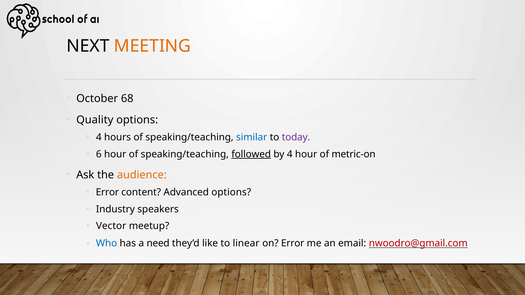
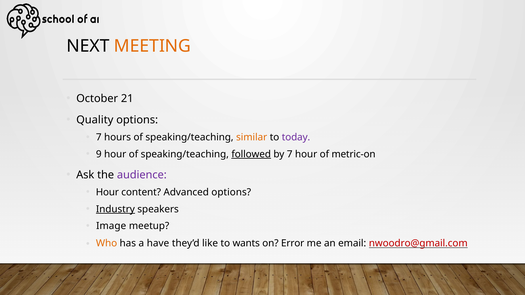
68: 68 -> 21 (127, 99)
4: 4 -> 7 (99, 137)
similar colour: blue -> orange (252, 137)
6: 6 -> 9 (99, 154)
by 4: 4 -> 7 (290, 154)
audience colour: orange -> purple (142, 175)
Error: Error -> Hour (107, 192)
Industry underline: none -> present (115, 209)
Vector: Vector -> Image (111, 226)
Who colour: blue -> orange (107, 243)
need: need -> have (158, 243)
linear: linear -> wants (246, 243)
